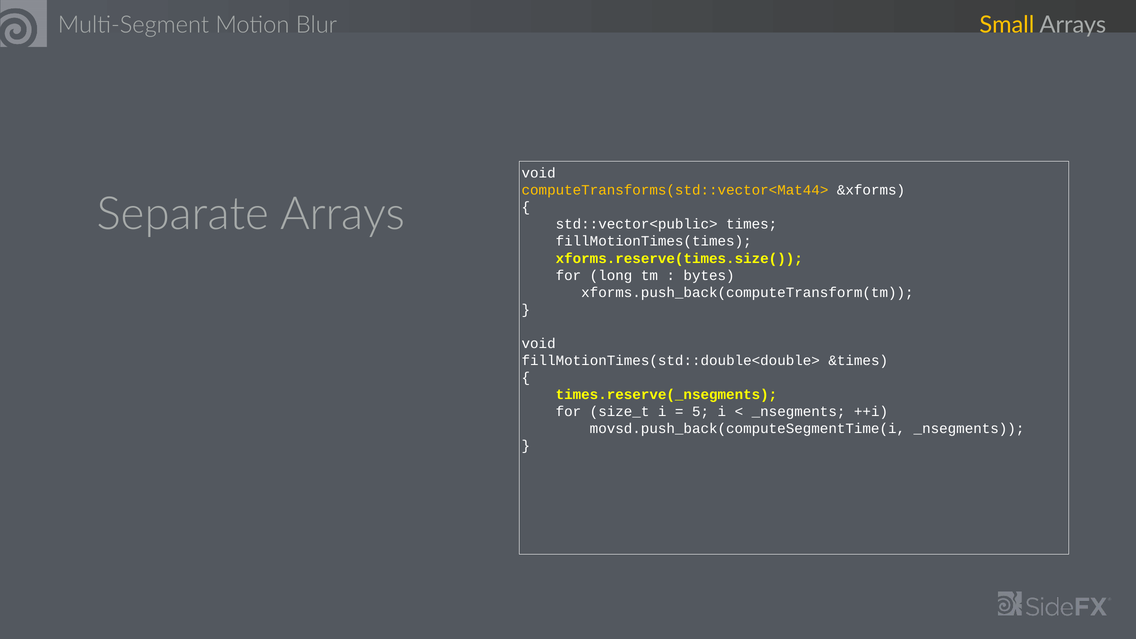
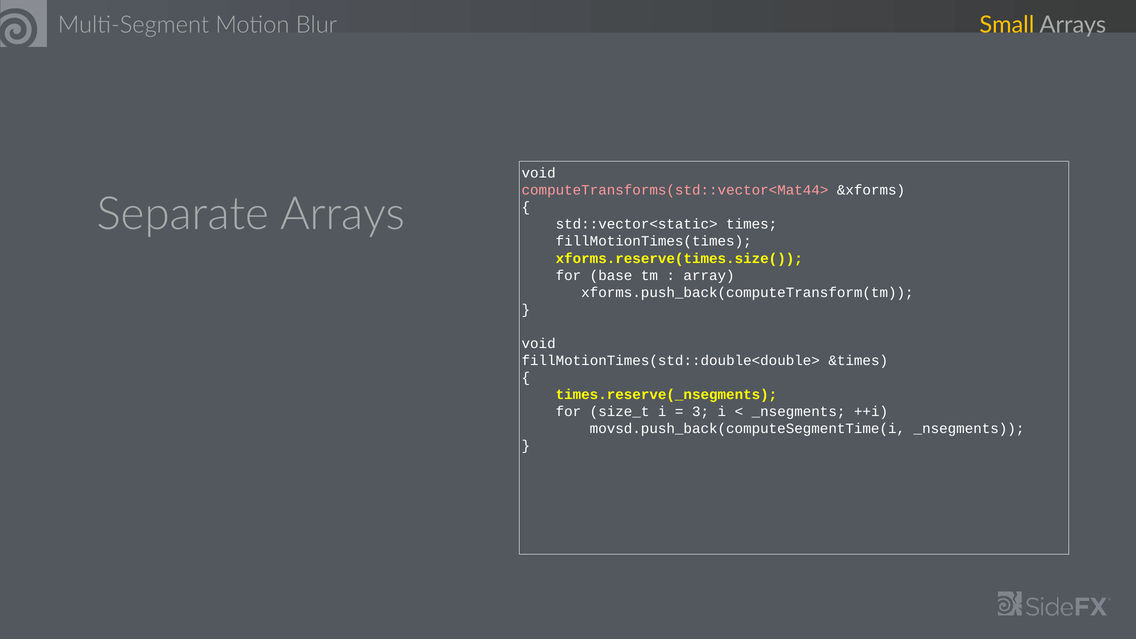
computeTransforms(std::vector<Mat44> colour: yellow -> pink (675, 190)
std::vector<public>: std::vector<public> -> std::vector<static> (637, 224)
long: long -> base (611, 275)
bytes: bytes -> array (709, 275)
5: 5 -> 3 (701, 412)
